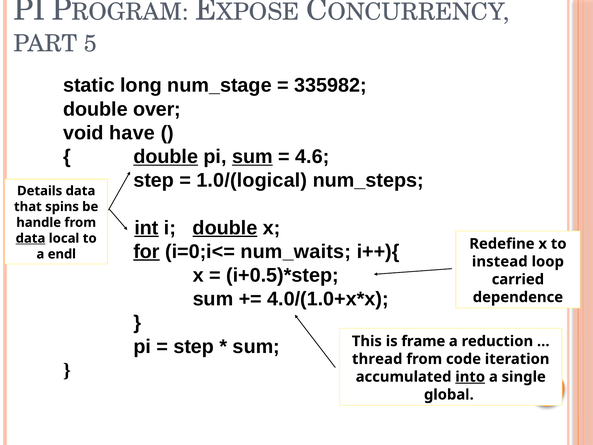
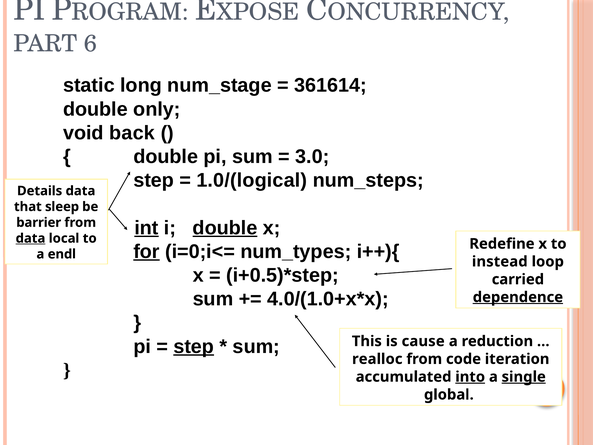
5: 5 -> 6 (90, 44)
335982: 335982 -> 361614 (330, 85)
over: over -> only (157, 109)
have: have -> back (132, 133)
double underline: present -> none (166, 157)
sum underline: present -> none (252, 157)
4.6: 4.6 -> 3.0 (312, 157)
spins: spins -> sleep (62, 207)
handle: handle -> barrier (39, 222)
num_waits: num_waits -> num_types (296, 251)
dependence underline: none -> present (518, 297)
step underline: none -> present (194, 346)
frame: frame -> cause (423, 341)
thread: thread -> realloc (377, 359)
single underline: none -> present (524, 377)
